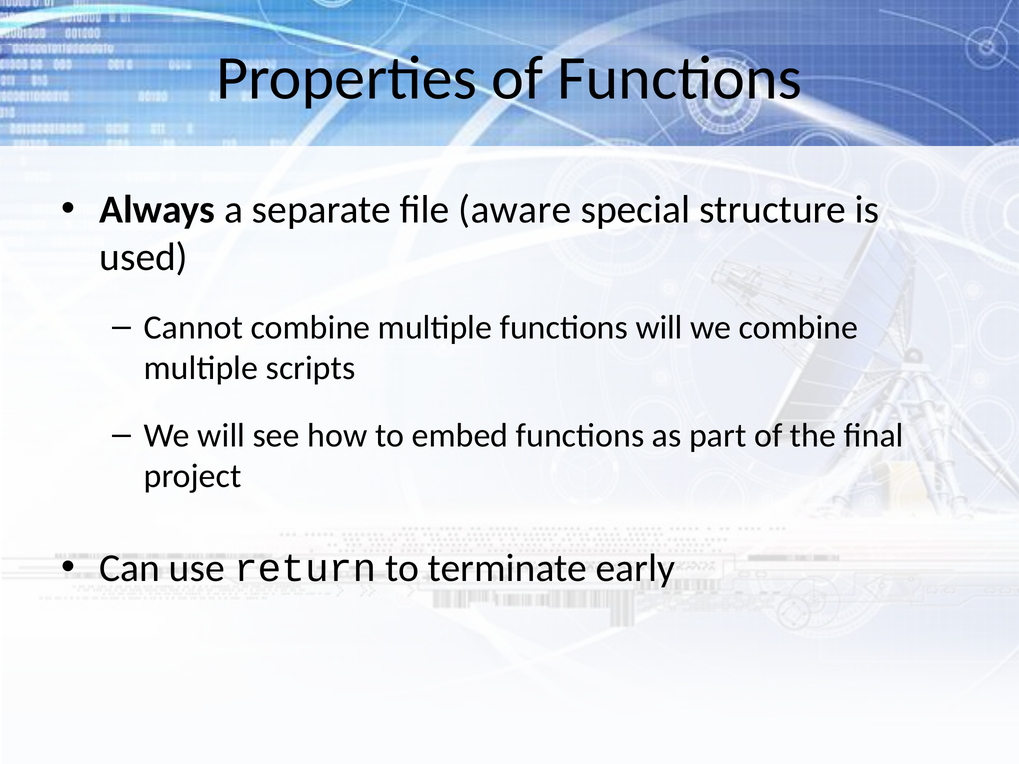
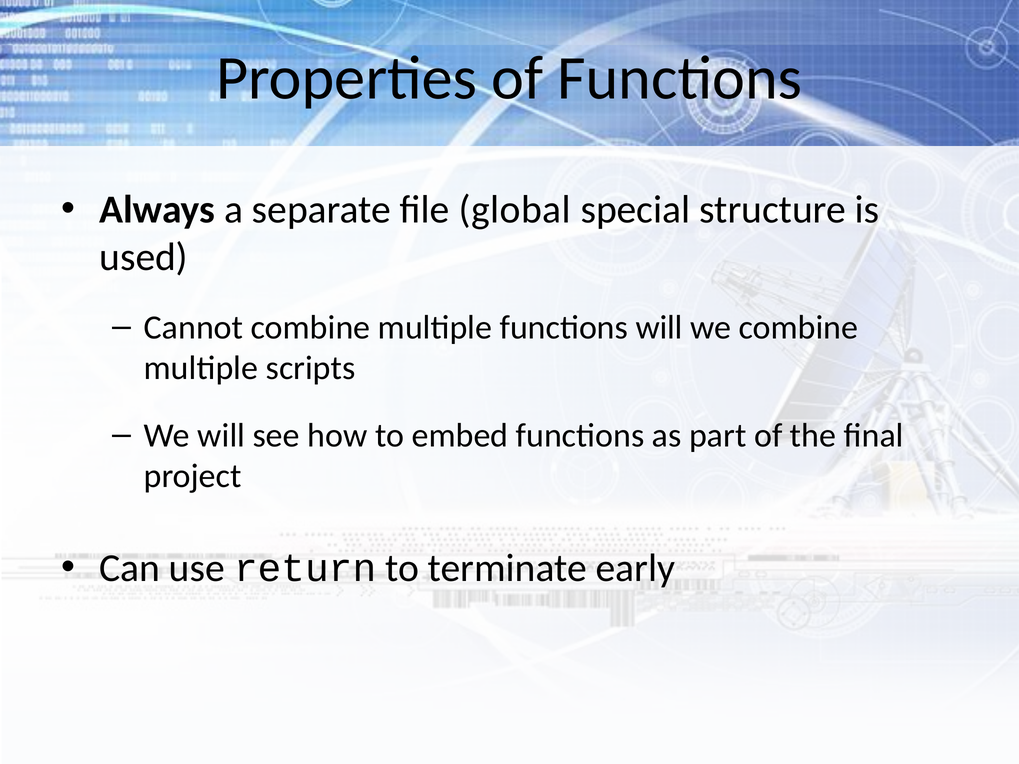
aware: aware -> global (515, 210)
